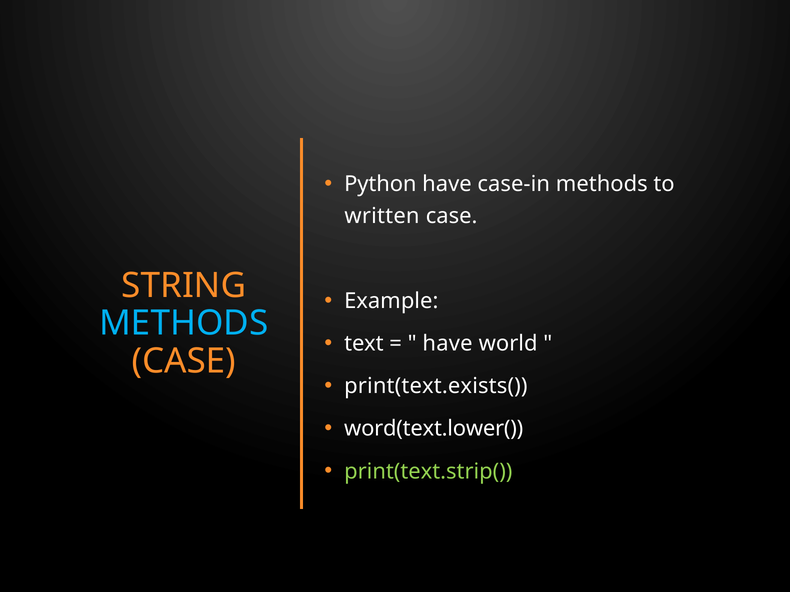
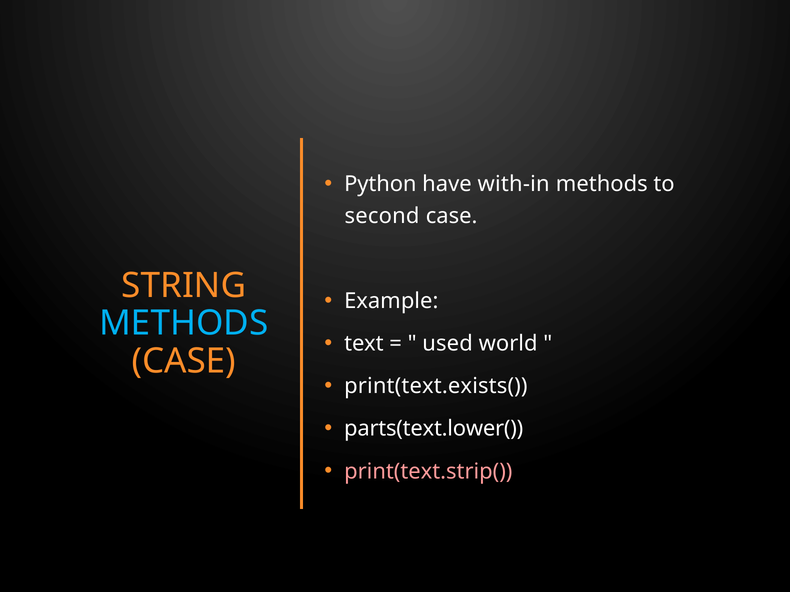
case-in: case-in -> with-in (514, 184)
written: written -> second (382, 216)
have: have -> used (448, 344)
word(text.lower(: word(text.lower( -> parts(text.lower( (434, 429)
print(text.strip( colour: light green -> pink (428, 472)
